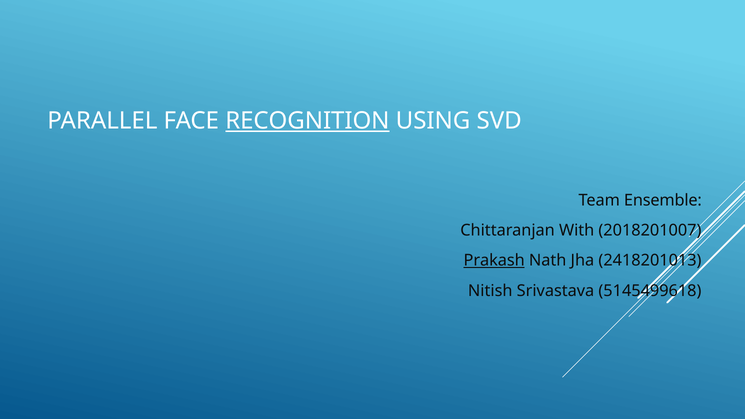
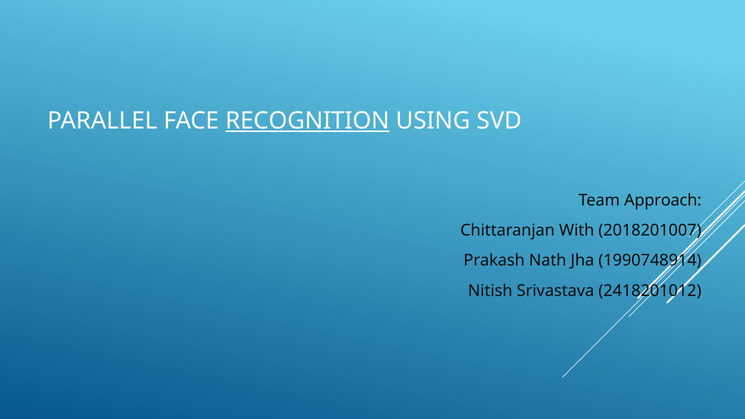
Ensemble: Ensemble -> Approach (663, 200)
Prakash underline: present -> none (494, 261)
2418201013: 2418201013 -> 1990748914 (650, 261)
5145499618: 5145499618 -> 2418201012 (650, 291)
